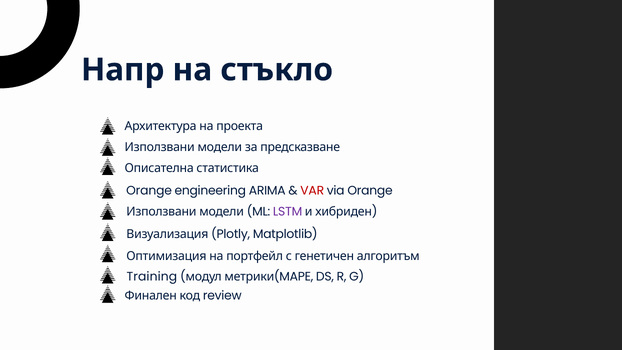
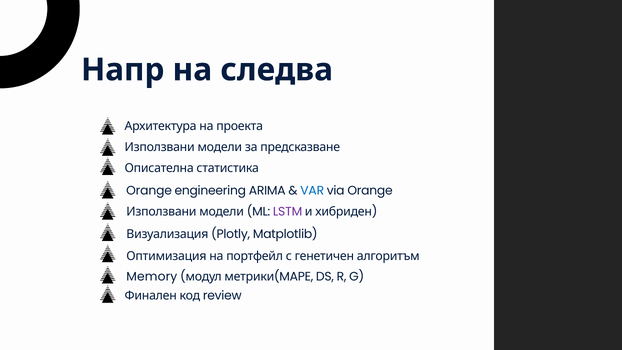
стъкло: стъкло -> следва (277, 70)
VAR colour: red -> blue (312, 191)
Training: Training -> Memory (152, 277)
